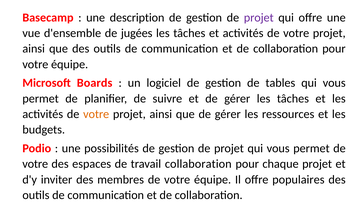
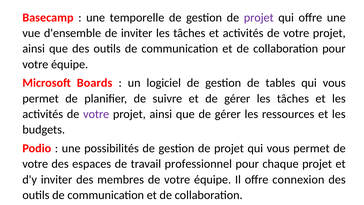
description: description -> temporelle (137, 18)
de jugées: jugées -> inviter (137, 33)
votre colour: orange -> purple (96, 114)
travail collaboration: collaboration -> professionnel (198, 164)
populaires: populaires -> connexion (298, 179)
